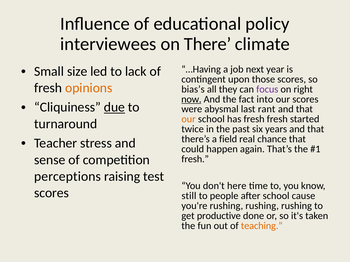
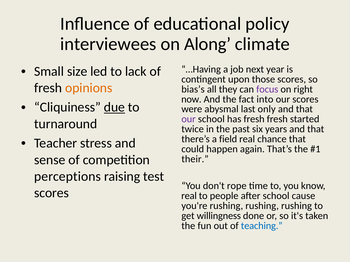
There: There -> Along (208, 44)
now underline: present -> none (191, 99)
rant: rant -> only (267, 109)
our colour: orange -> purple (189, 119)
fresh: fresh -> their (195, 159)
here: here -> rope (237, 186)
still: still -> real (189, 196)
productive: productive -> willingness (219, 216)
teaching colour: orange -> blue (262, 226)
